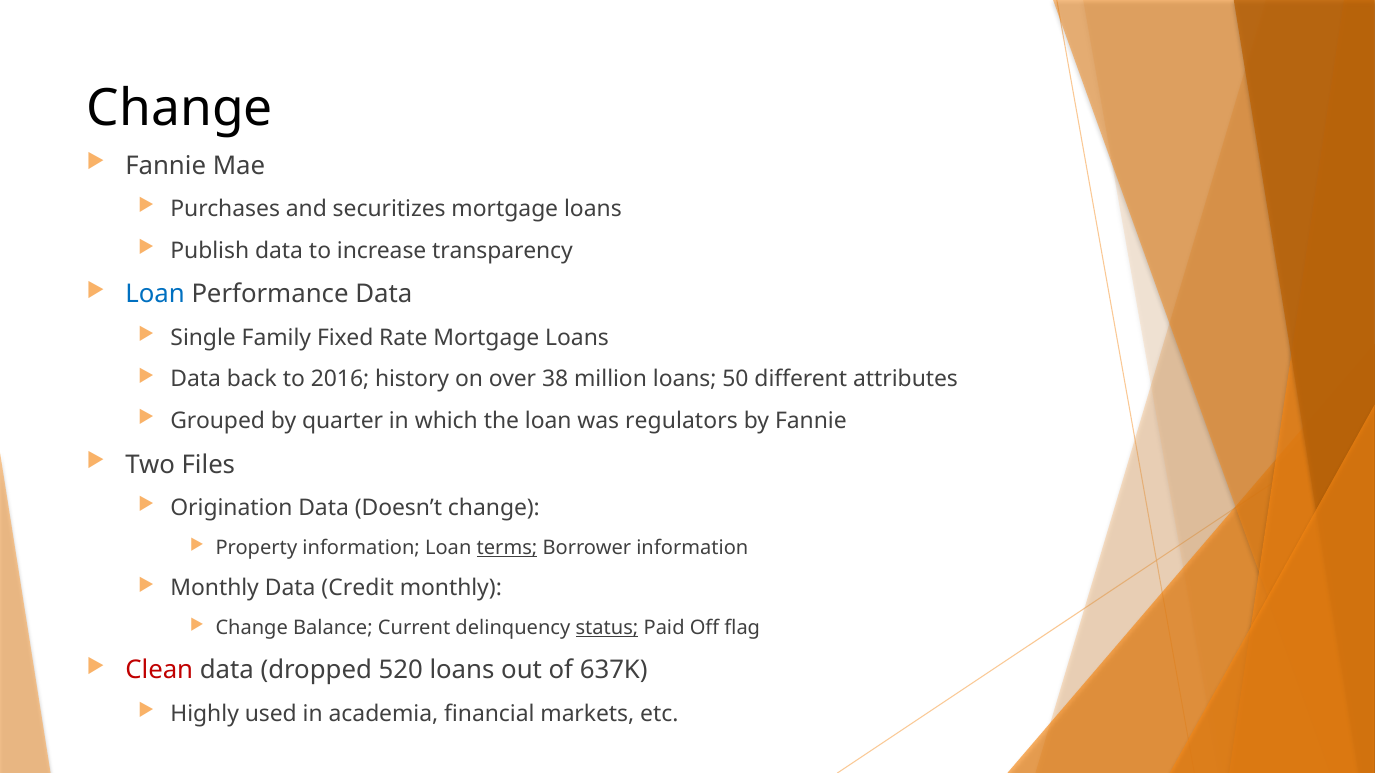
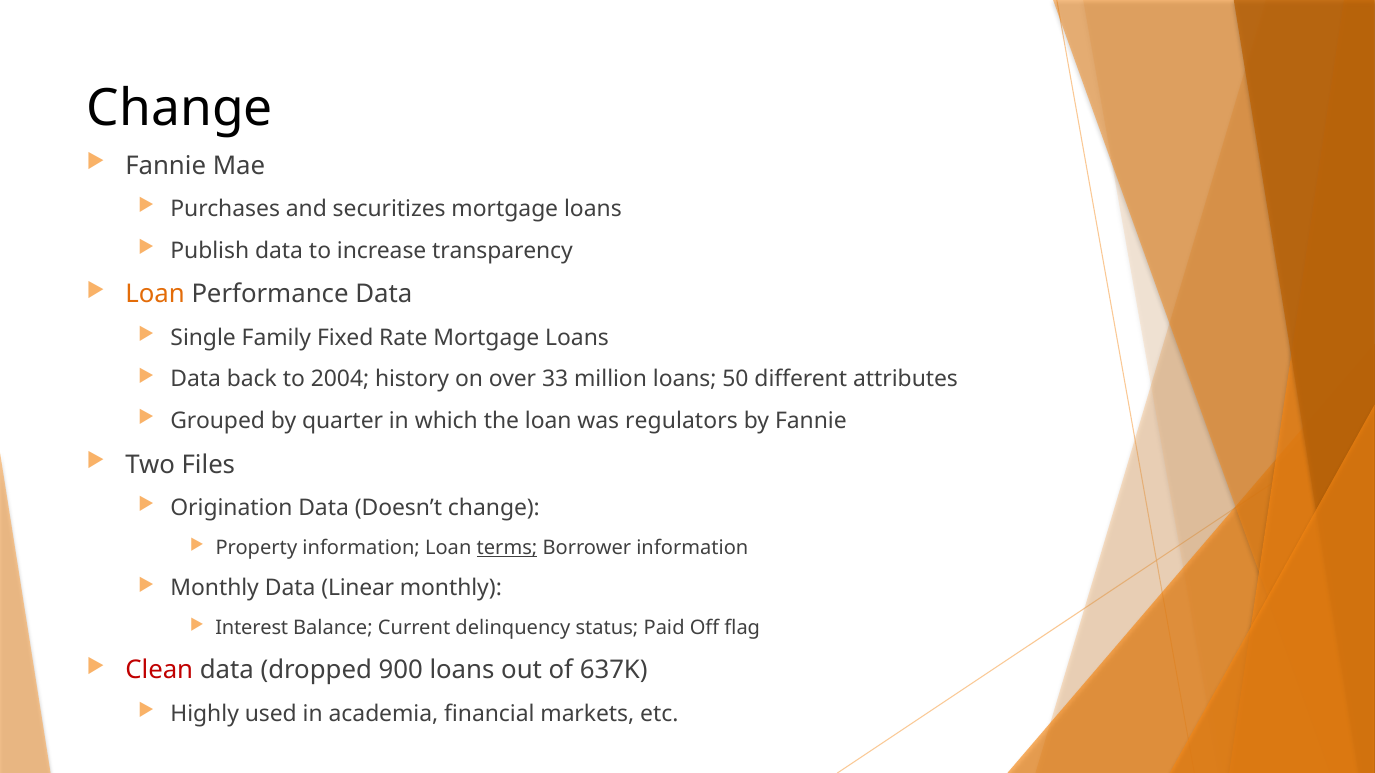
Loan colour: blue -> orange (155, 294)
2016: 2016 -> 2004 (340, 380)
38: 38 -> 33 (555, 380)
Credit: Credit -> Linear (358, 589)
Change: Change -> Interest (252, 629)
status underline: present -> none (607, 629)
520: 520 -> 900 (401, 671)
